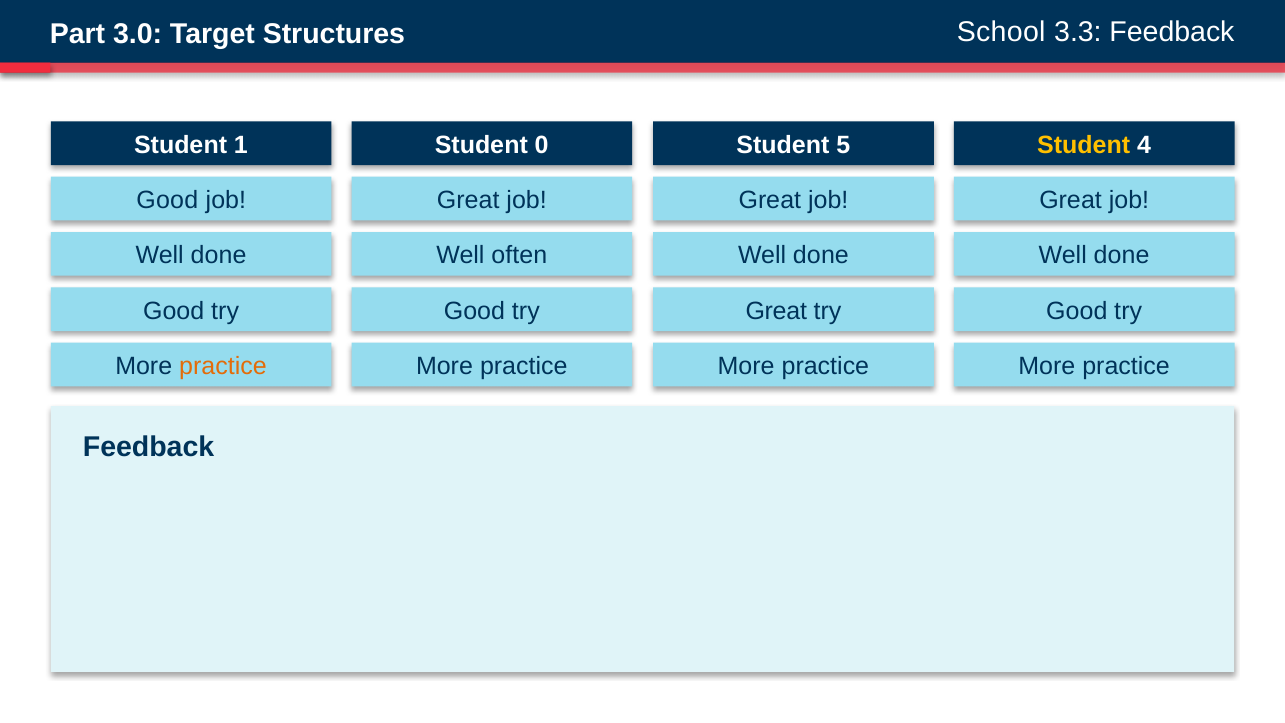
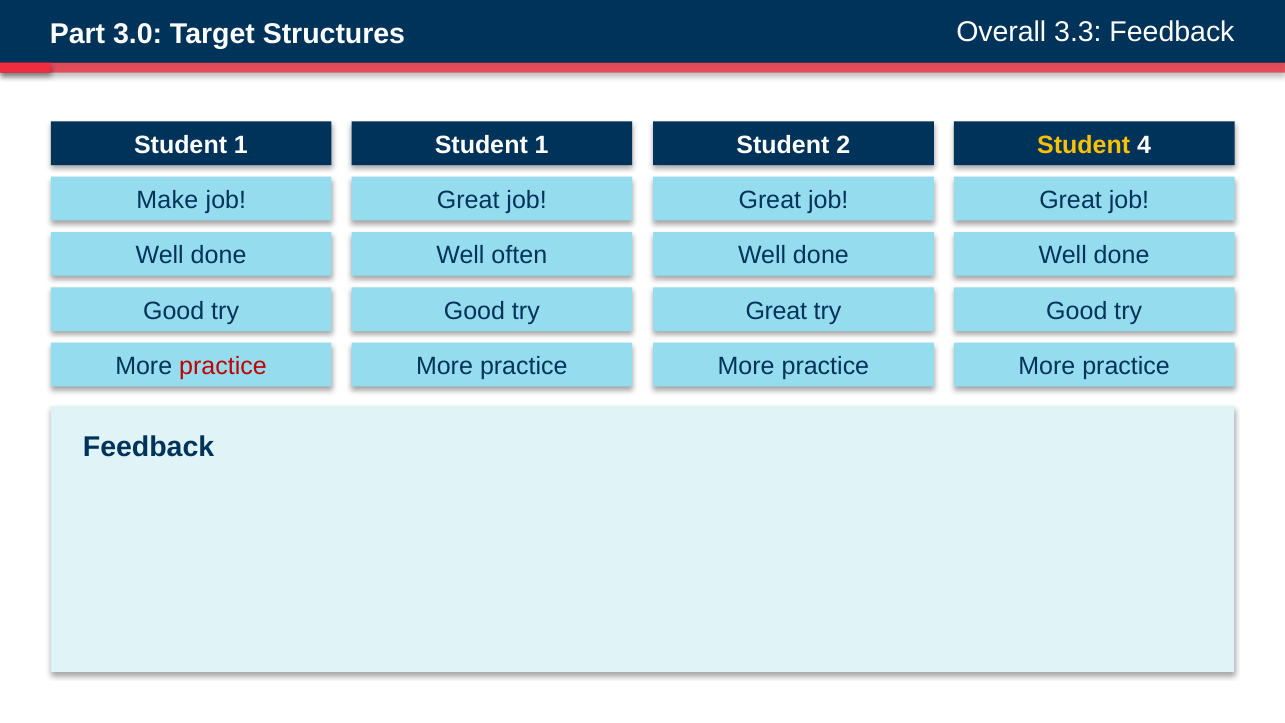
School: School -> Overall (1001, 32)
0: 0 -> 1 (542, 145)
5: 5 -> 2 (843, 145)
Good: Good -> Make (167, 200)
practice colour: orange -> red (223, 366)
